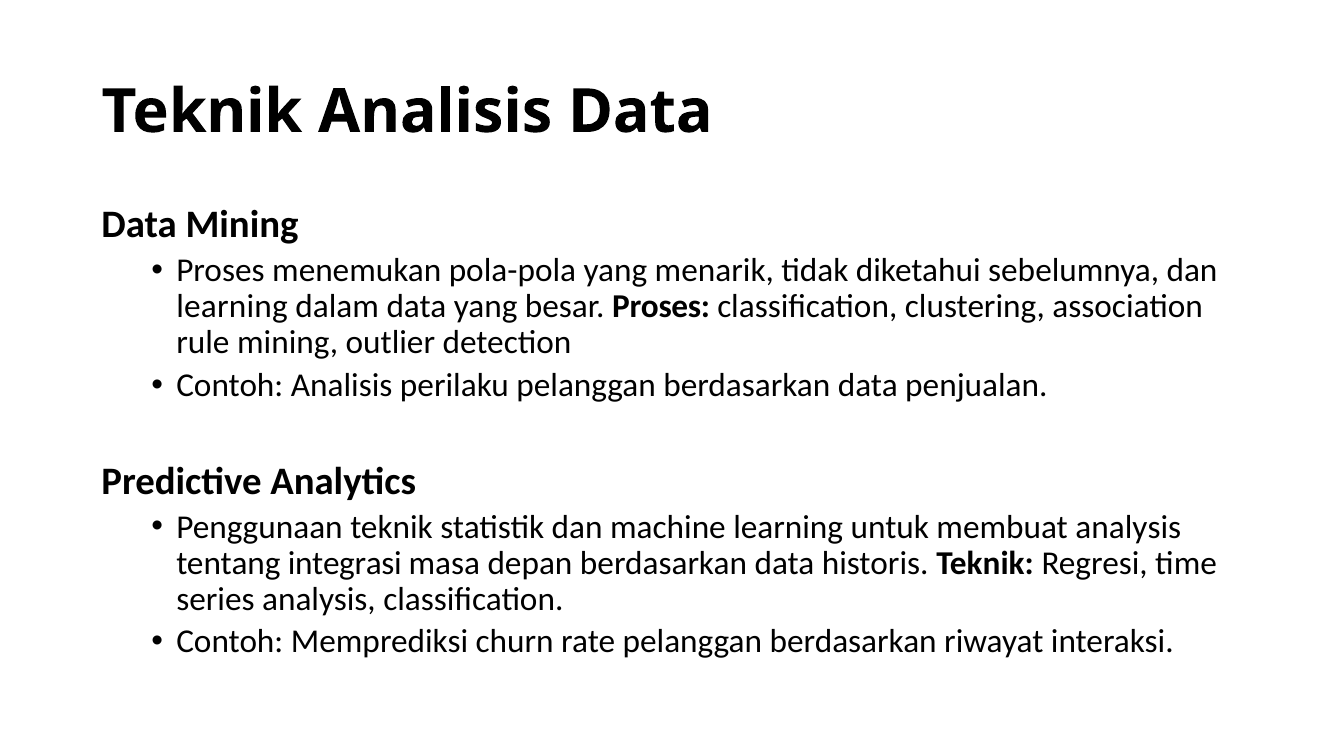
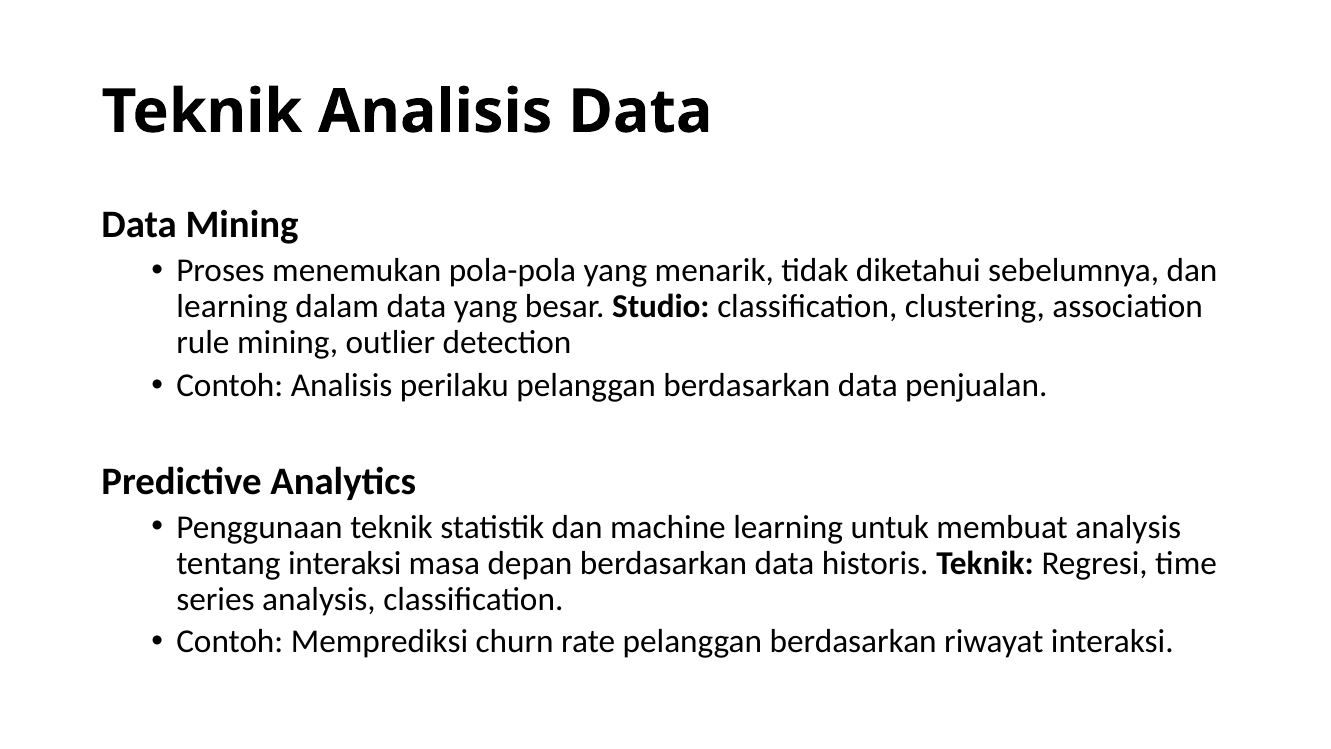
besar Proses: Proses -> Studio (661, 307)
tentang integrasi: integrasi -> interaksi (345, 563)
